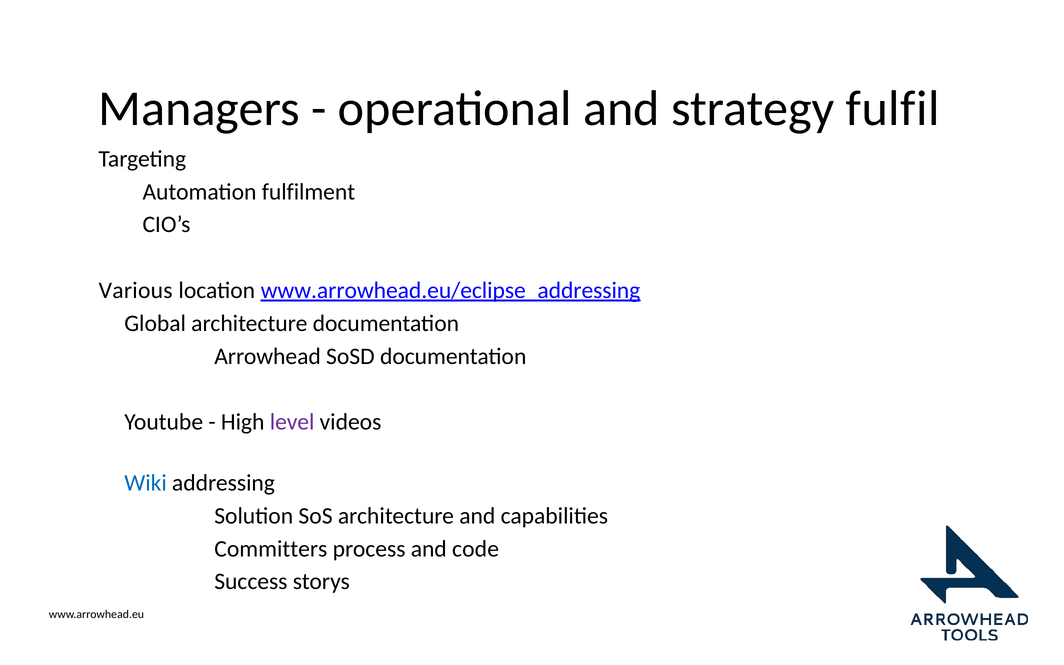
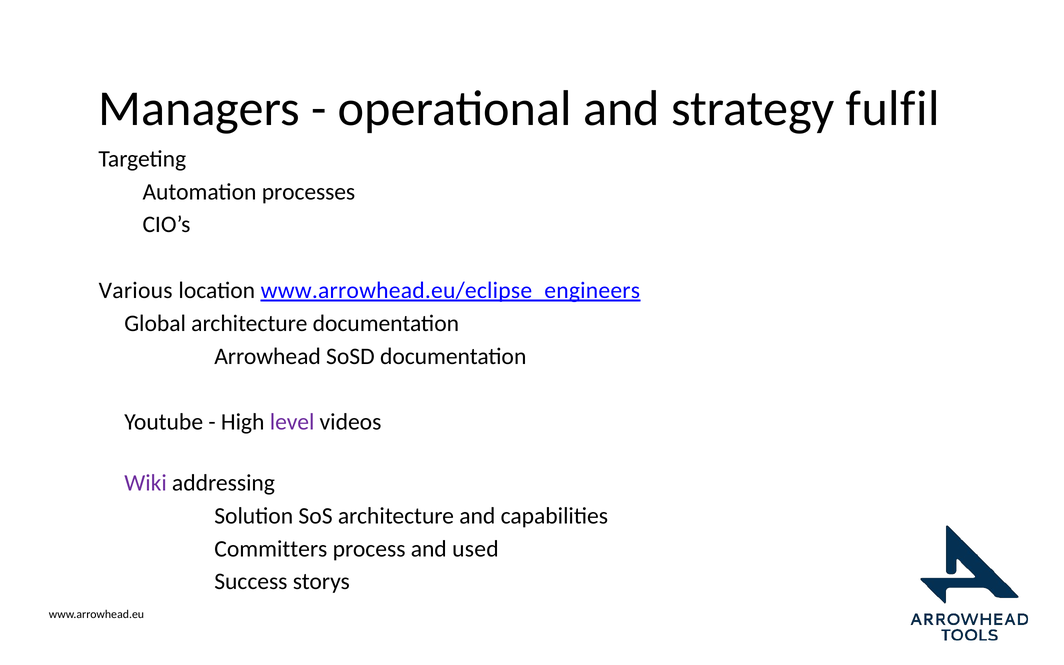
fulfilment: fulfilment -> processes (308, 192)
www.arrowhead.eu/eclipse_addressing: www.arrowhead.eu/eclipse_addressing -> www.arrowhead.eu/eclipse_engineers (450, 290)
Wiki colour: blue -> purple (146, 483)
code: code -> used (475, 549)
